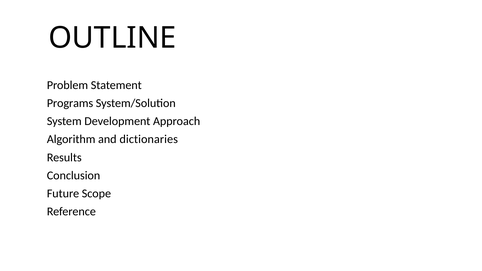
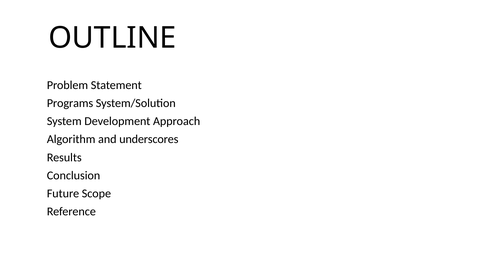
dictionaries: dictionaries -> underscores (149, 139)
